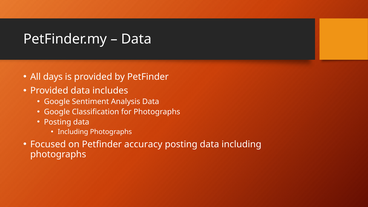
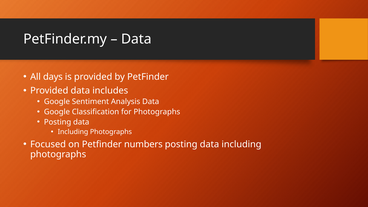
accuracy: accuracy -> numbers (143, 144)
